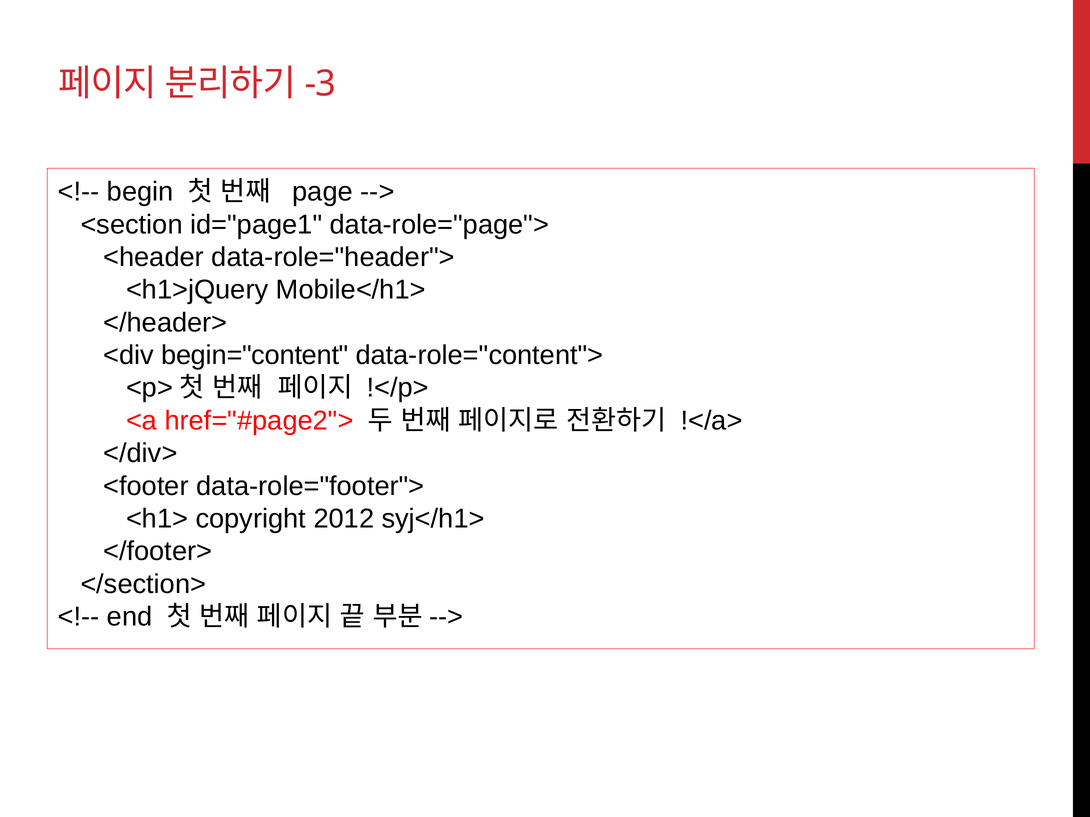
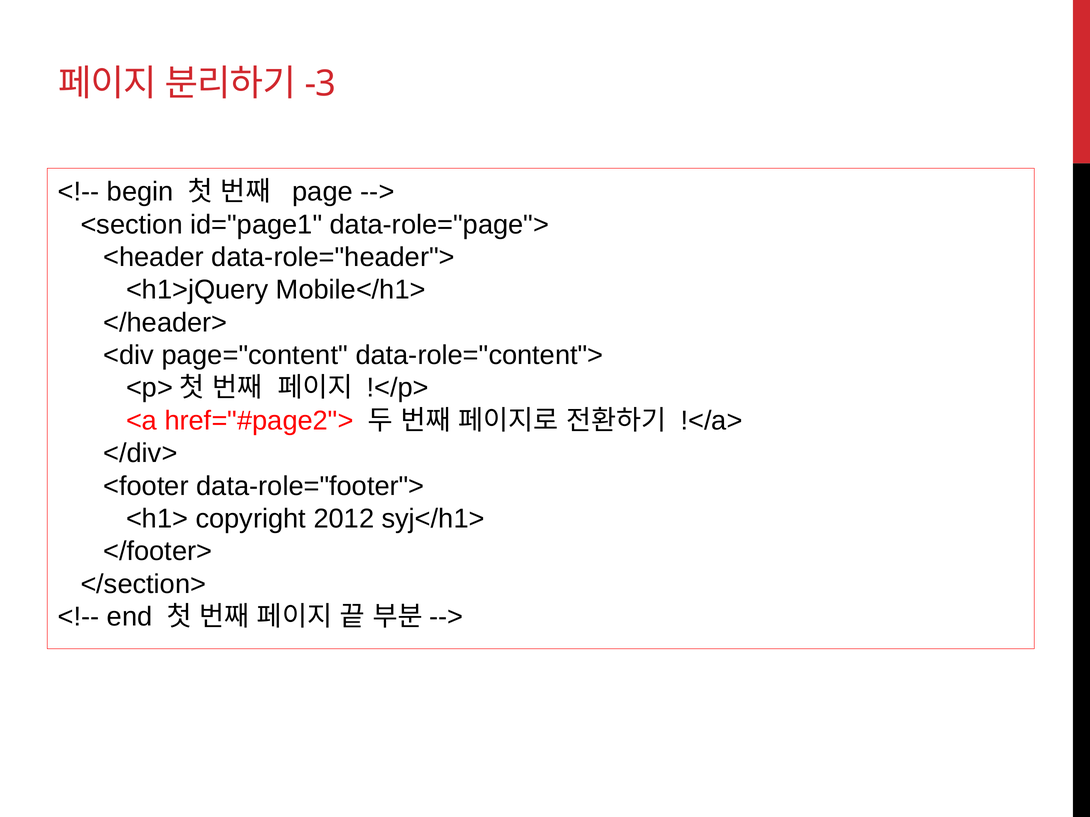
begin="content: begin="content -> page="content (255, 356)
